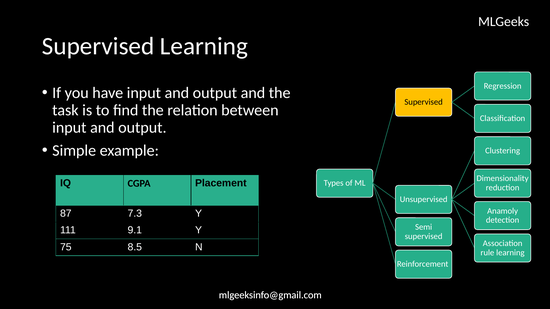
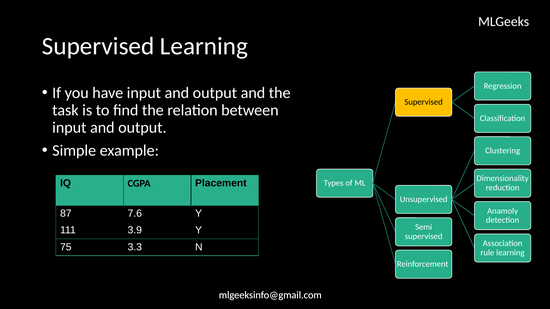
7.3: 7.3 -> 7.6 (135, 214)
9.1: 9.1 -> 3.9 (135, 231)
8.5: 8.5 -> 3.3 (135, 247)
